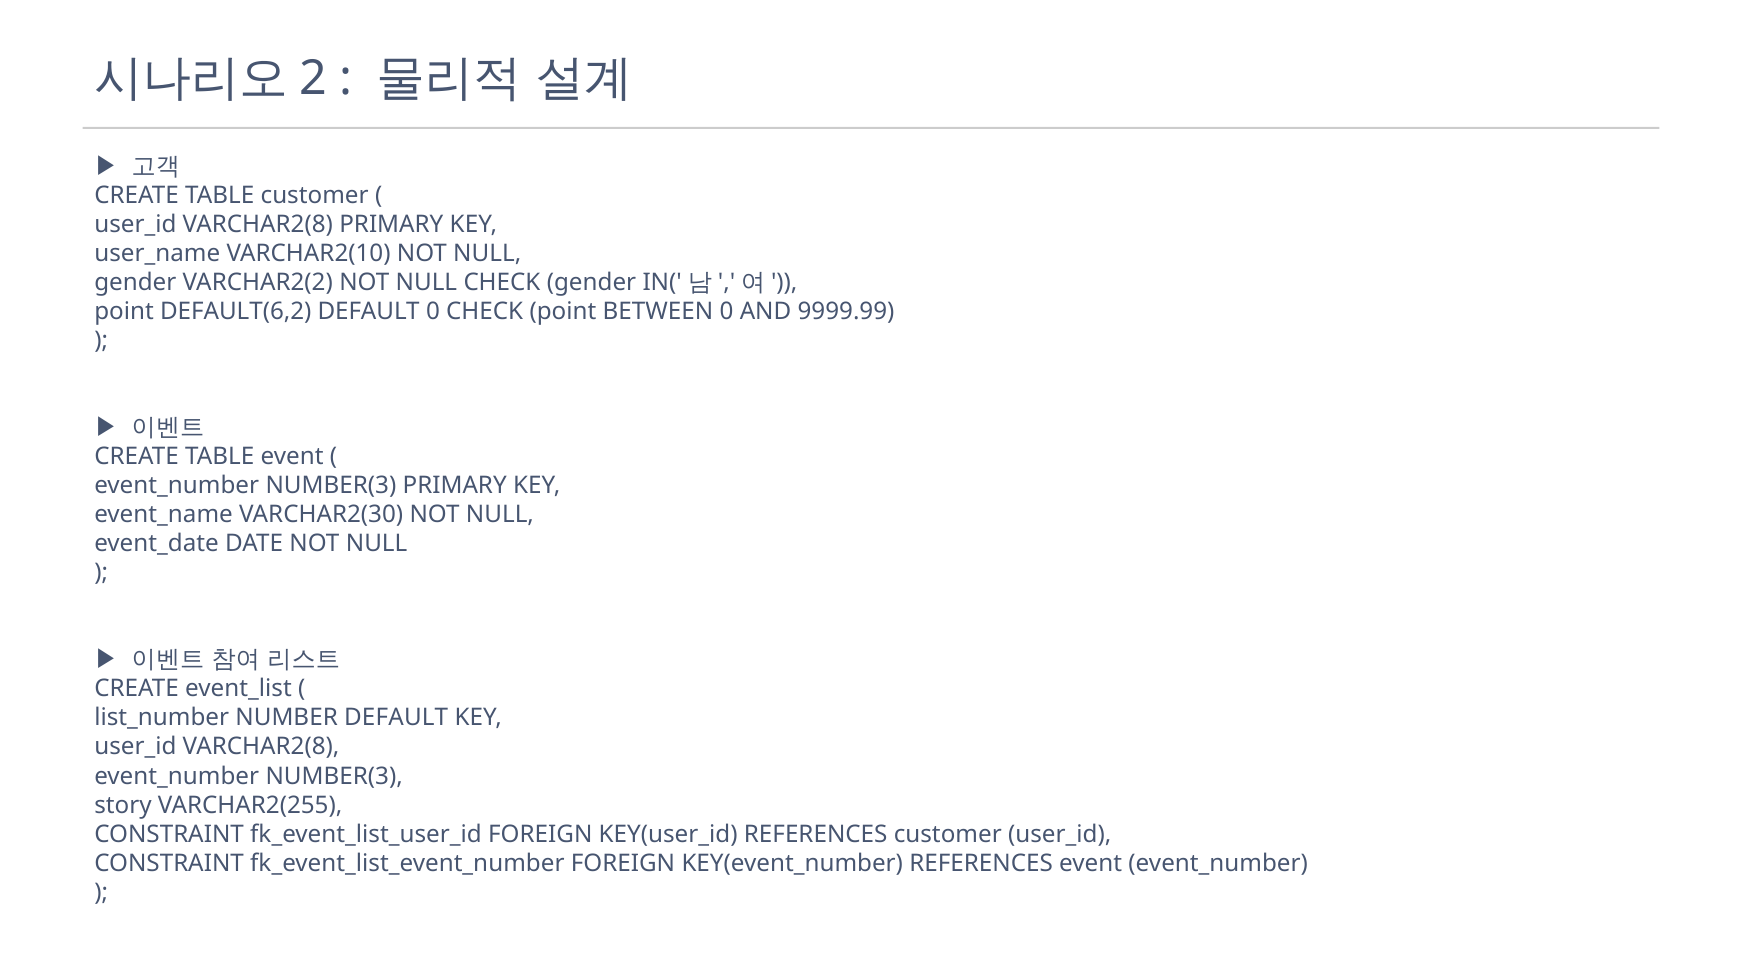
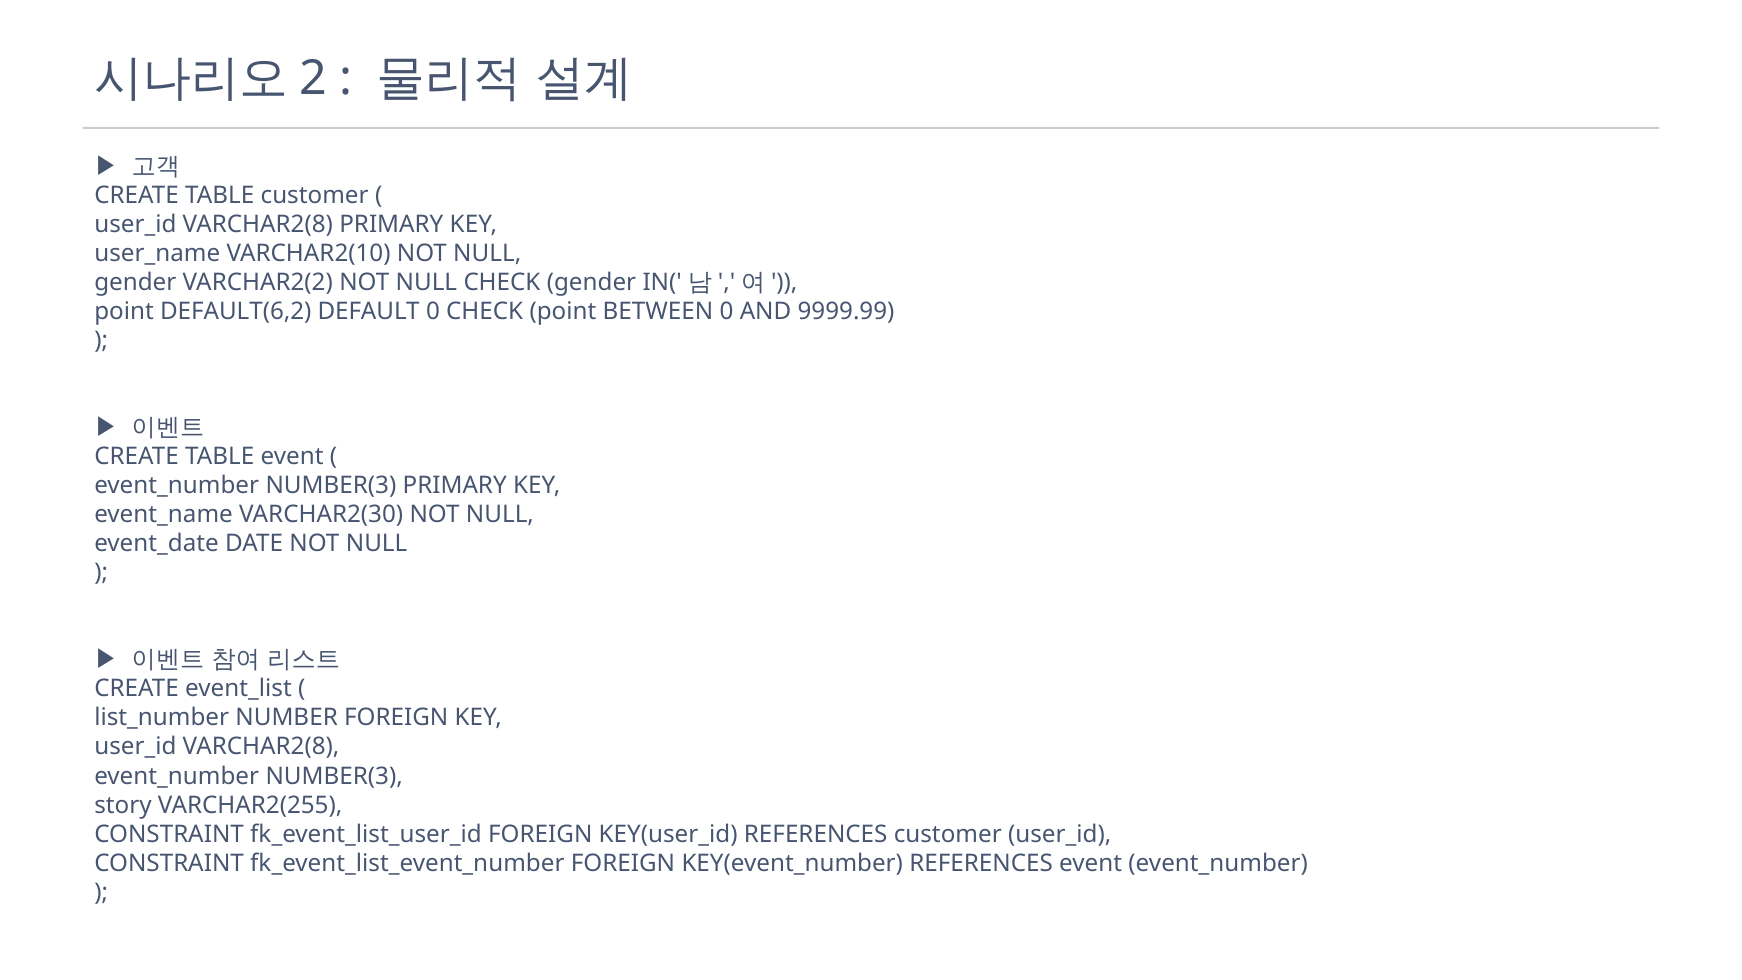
NUMBER DEFAULT: DEFAULT -> FOREIGN (396, 718)
